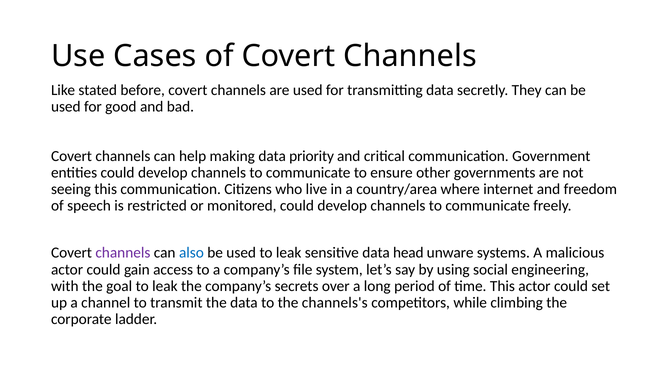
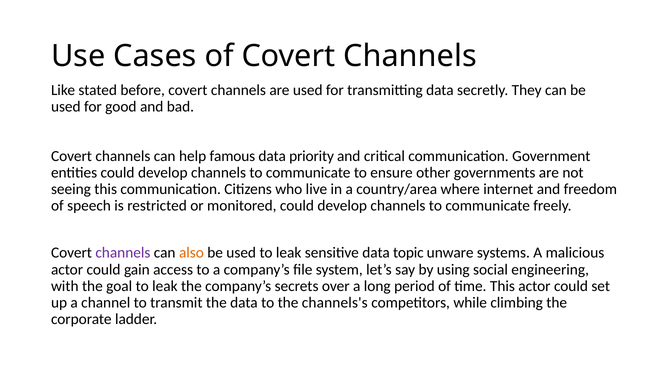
making: making -> famous (232, 156)
also colour: blue -> orange (191, 252)
head: head -> topic (408, 252)
